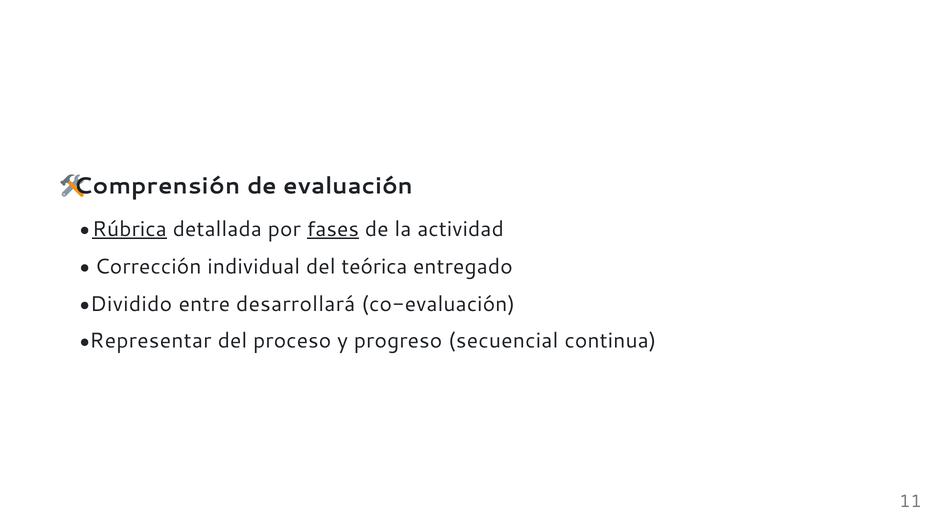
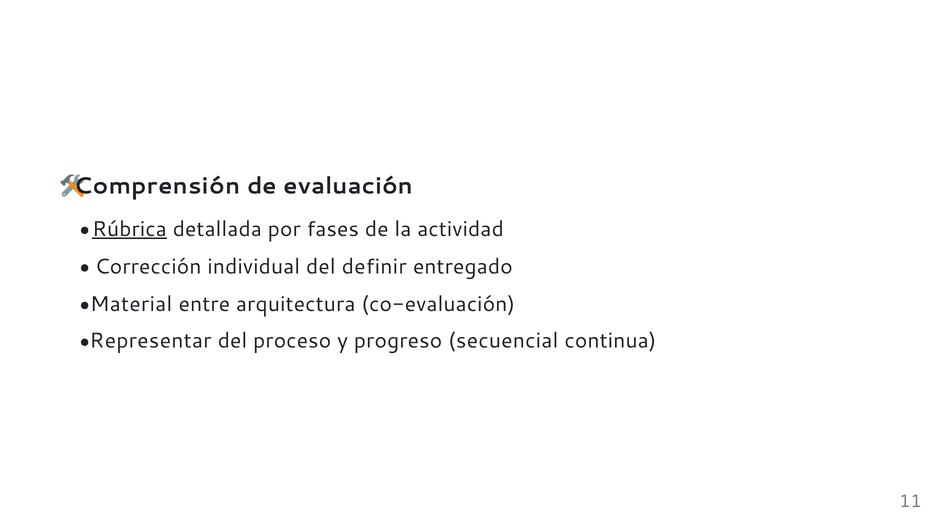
fases underline: present -> none (333, 229)
teórica: teórica -> definir (374, 266)
Dividido: Dividido -> Material (131, 304)
desarrollará: desarrollará -> arquitectura (296, 304)
